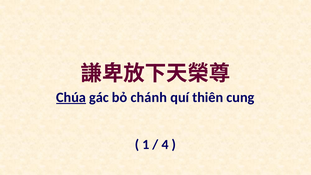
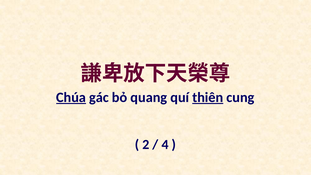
chánh: chánh -> quang (149, 97)
thiên underline: none -> present (208, 97)
1: 1 -> 2 (146, 144)
